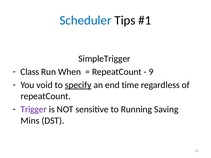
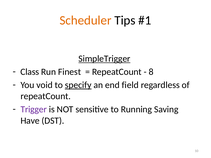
Scheduler colour: blue -> orange (86, 20)
SimpleTrigger underline: none -> present (104, 59)
When: When -> Finest (70, 72)
9: 9 -> 8 (151, 72)
time: time -> field (130, 85)
Mins: Mins -> Have (30, 121)
